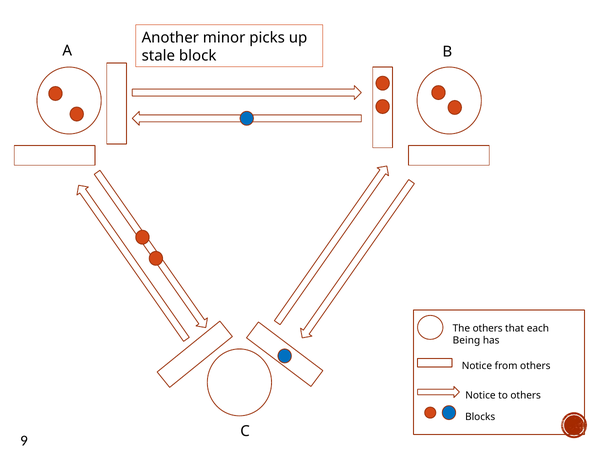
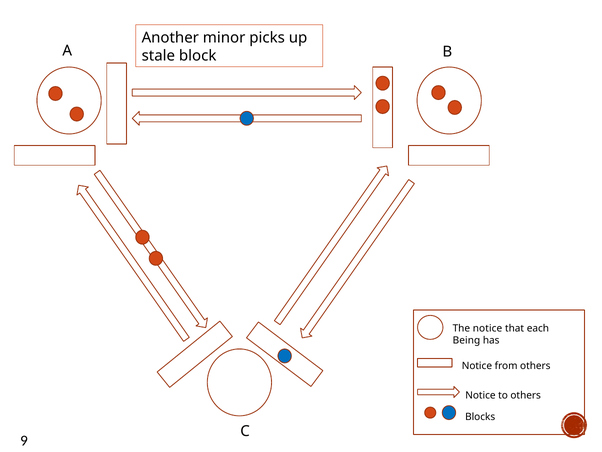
The others: others -> notice (488, 328)
